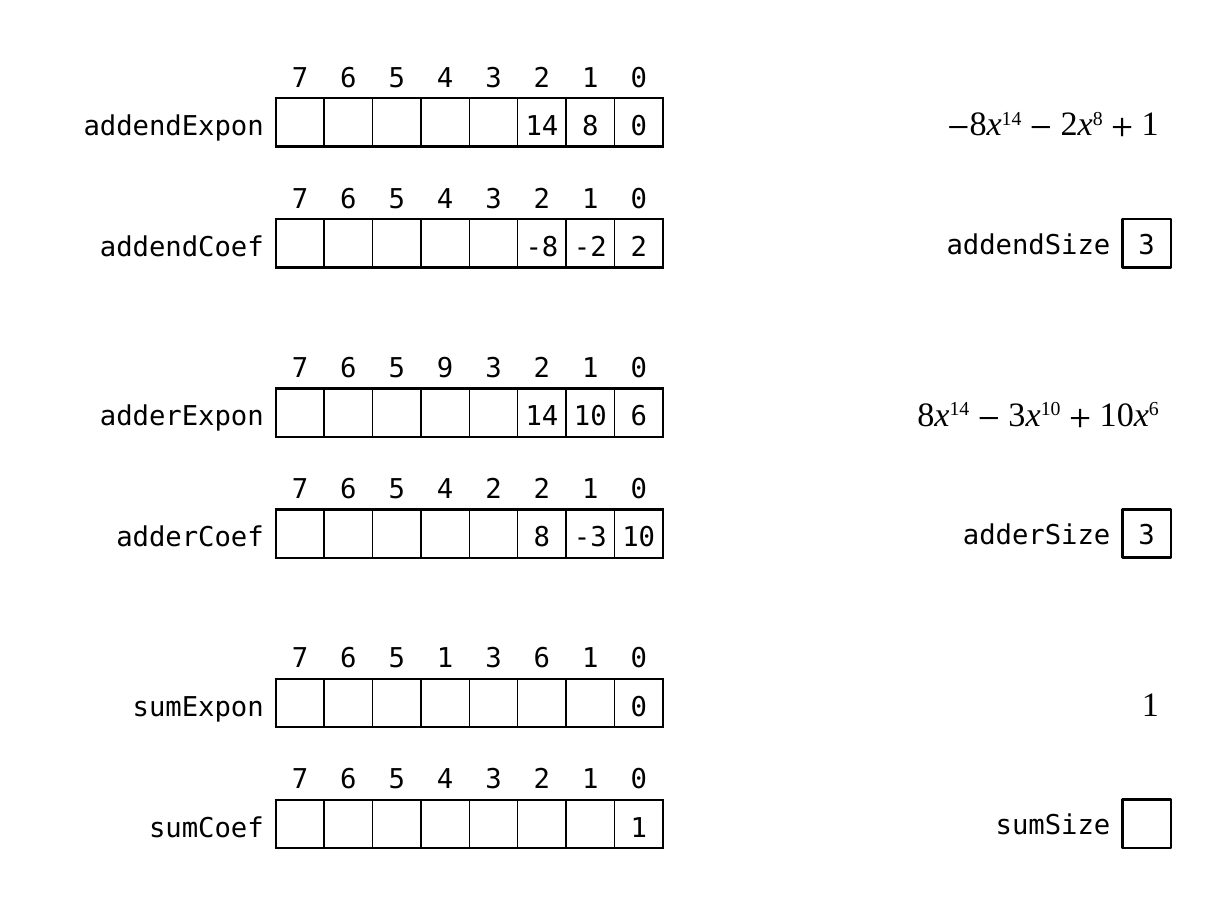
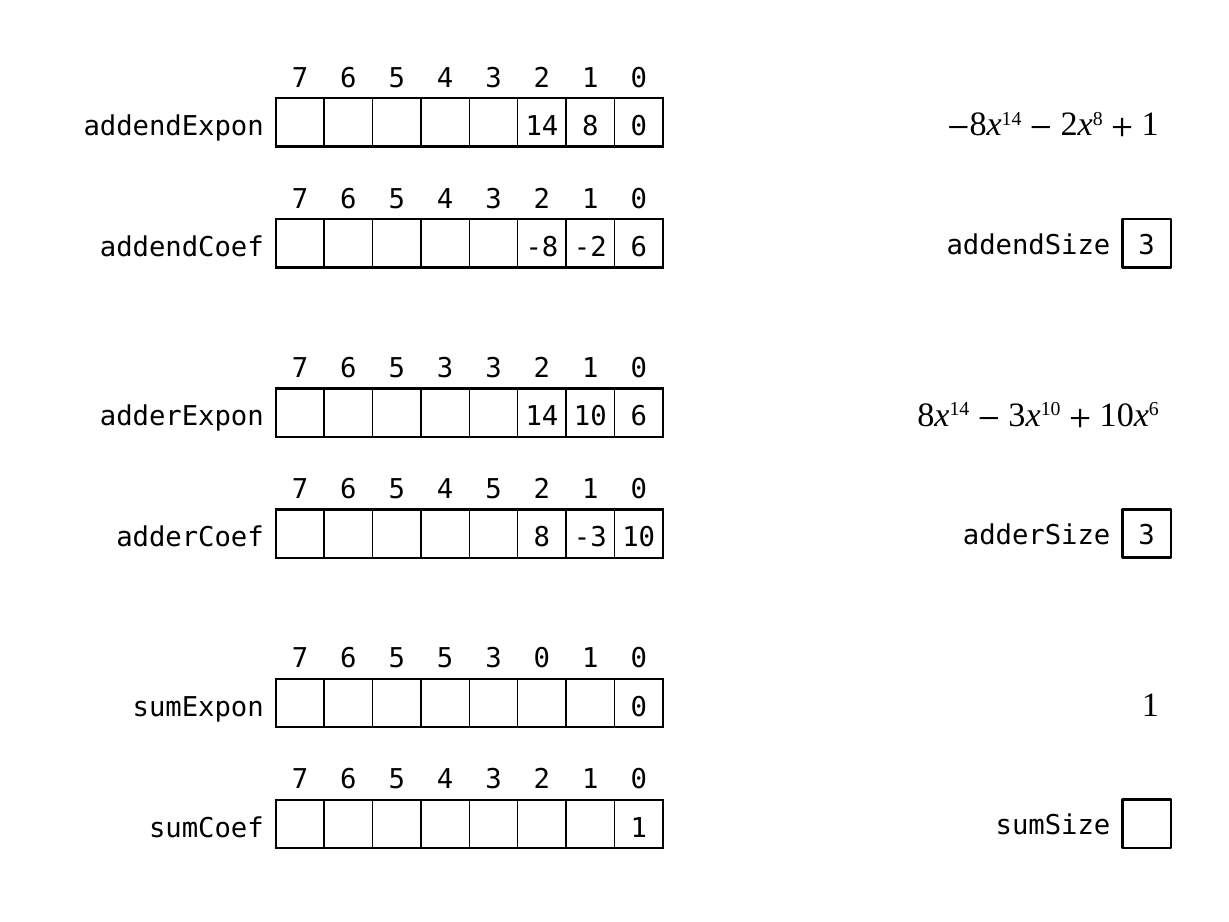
-2 2: 2 -> 6 (639, 247)
6 5 9: 9 -> 3 (445, 368)
4 2: 2 -> 5 (494, 489)
5 1: 1 -> 5 (445, 659)
3 6: 6 -> 0 (542, 659)
